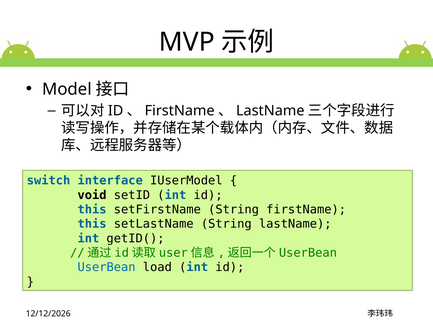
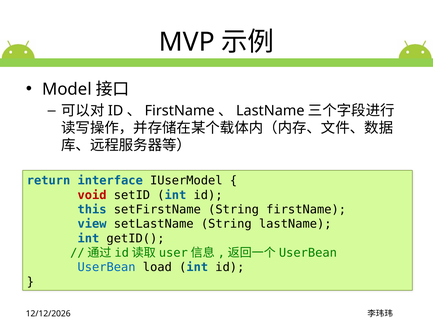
switch: switch -> return (49, 181)
void colour: black -> red (92, 195)
this: this -> view (92, 224)
